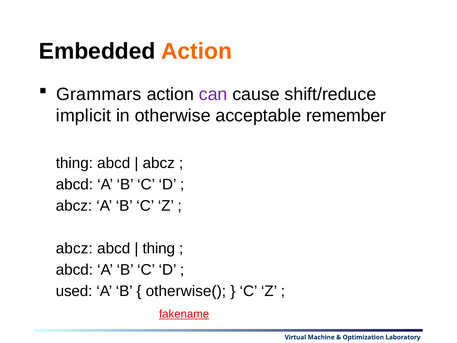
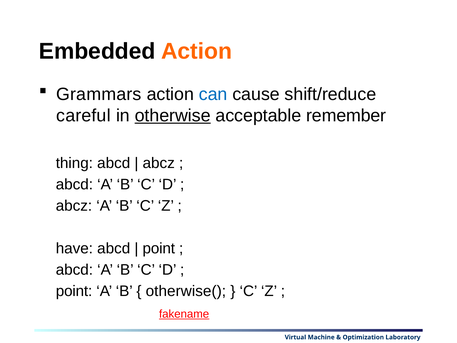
can colour: purple -> blue (213, 94)
implicit: implicit -> careful (83, 116)
otherwise underline: none -> present (173, 116)
abcz: abcz -> have (74, 248)
thing: thing -> point (159, 248)
used: used -> point (74, 291)
